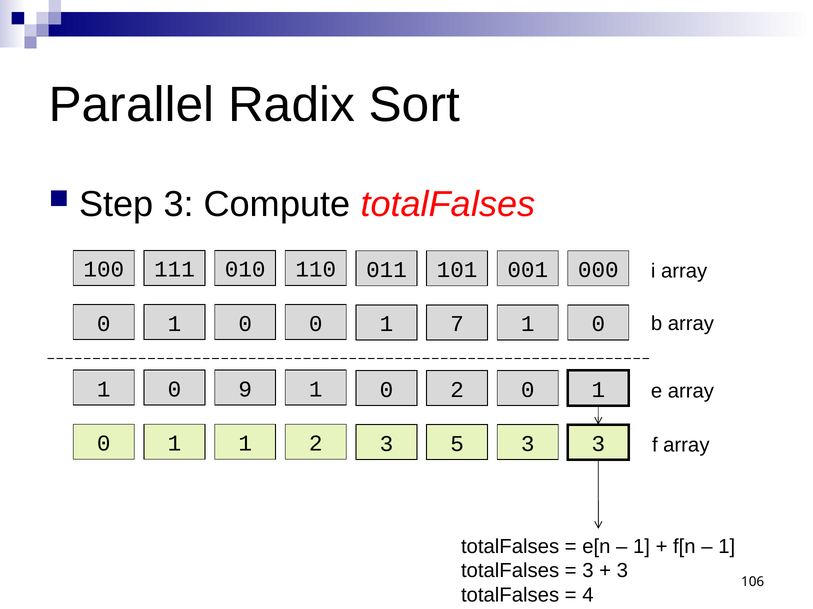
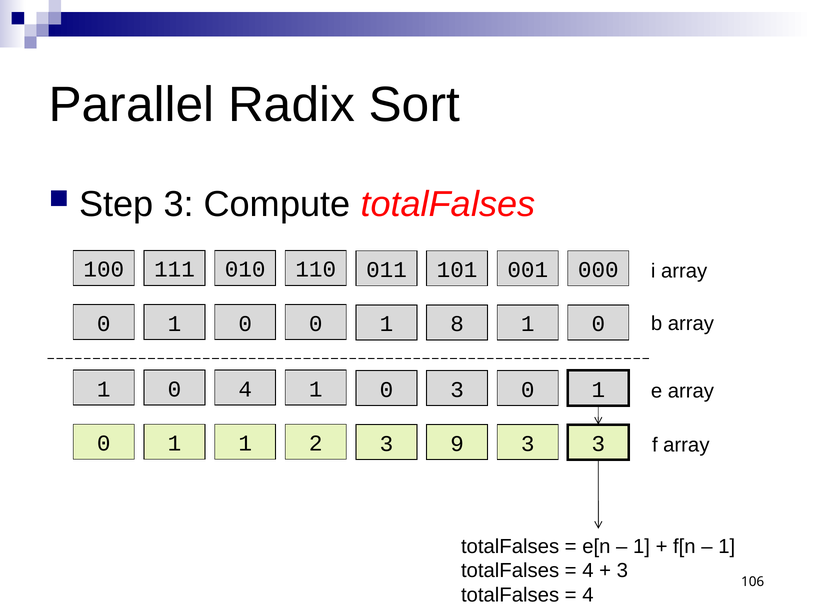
7: 7 -> 8 (457, 324)
0 9: 9 -> 4 (245, 390)
0 2: 2 -> 3 (457, 390)
5: 5 -> 9 (457, 444)
3: 3 -> 4 (588, 571)
